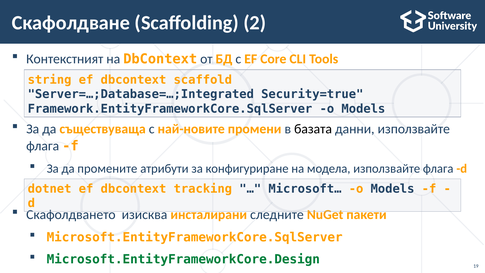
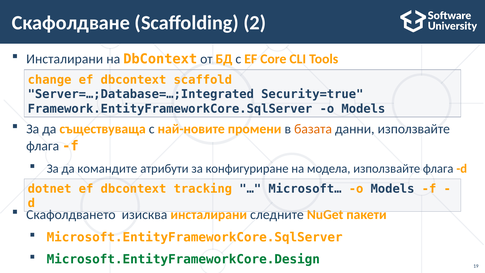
Контекстният: Контекстният -> Инсталирани (65, 59)
string: string -> change (50, 80)
базата colour: black -> orange (313, 129)
промените: промените -> командите (107, 169)
